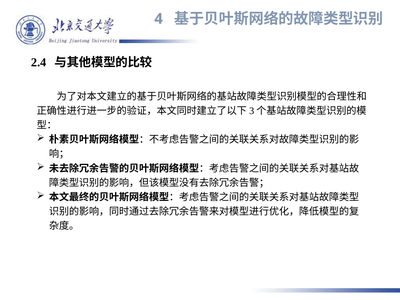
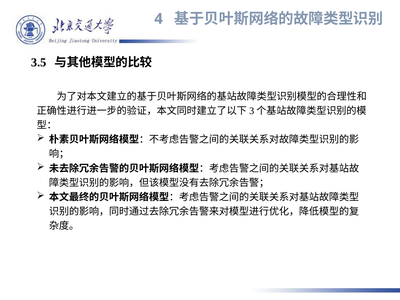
2.4: 2.4 -> 3.5 (39, 62)
